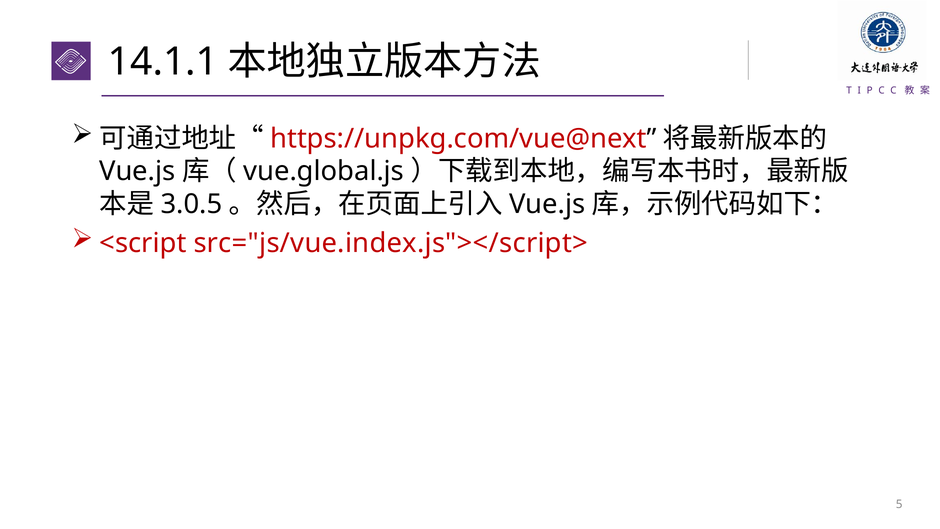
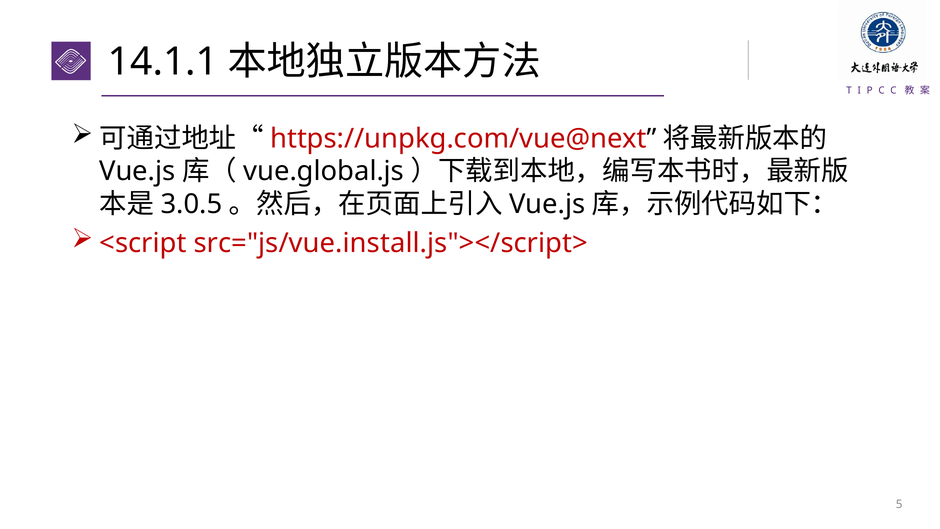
src="js/vue.index.js"></script>: src="js/vue.index.js"></script> -> src="js/vue.install.js"></script> (391, 243)
